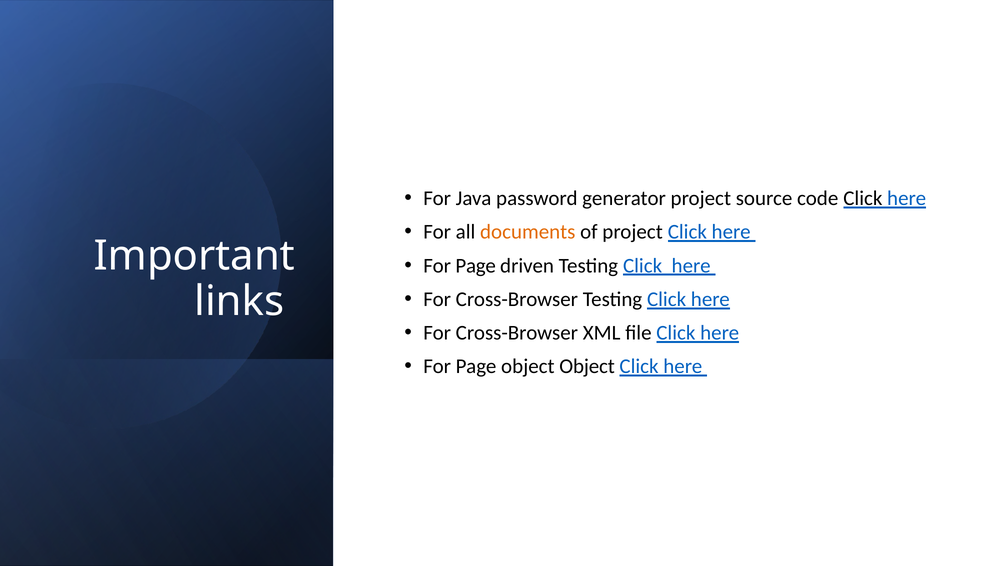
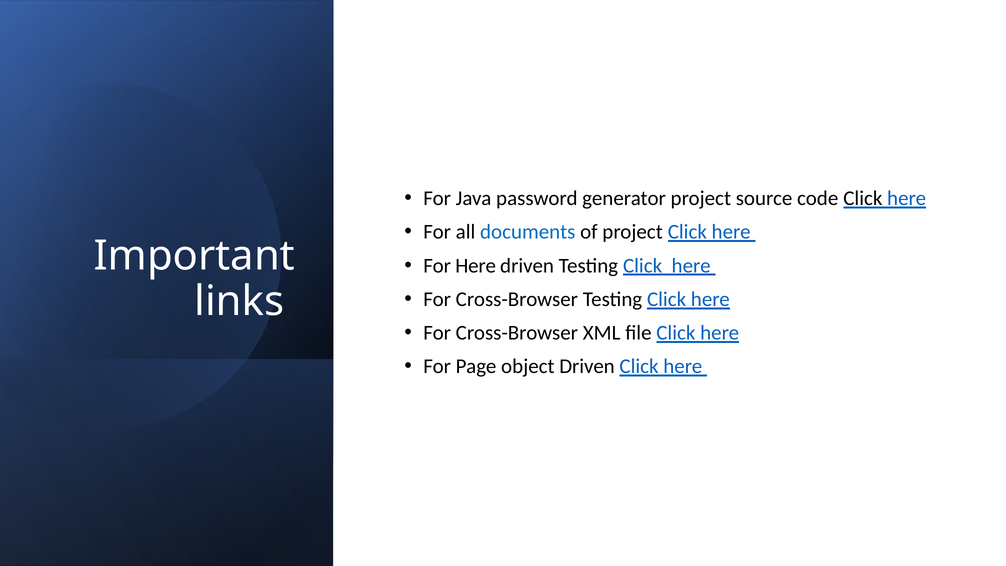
documents colour: orange -> blue (528, 232)
Page: Page -> Here (476, 266)
object Object: Object -> Driven (587, 366)
